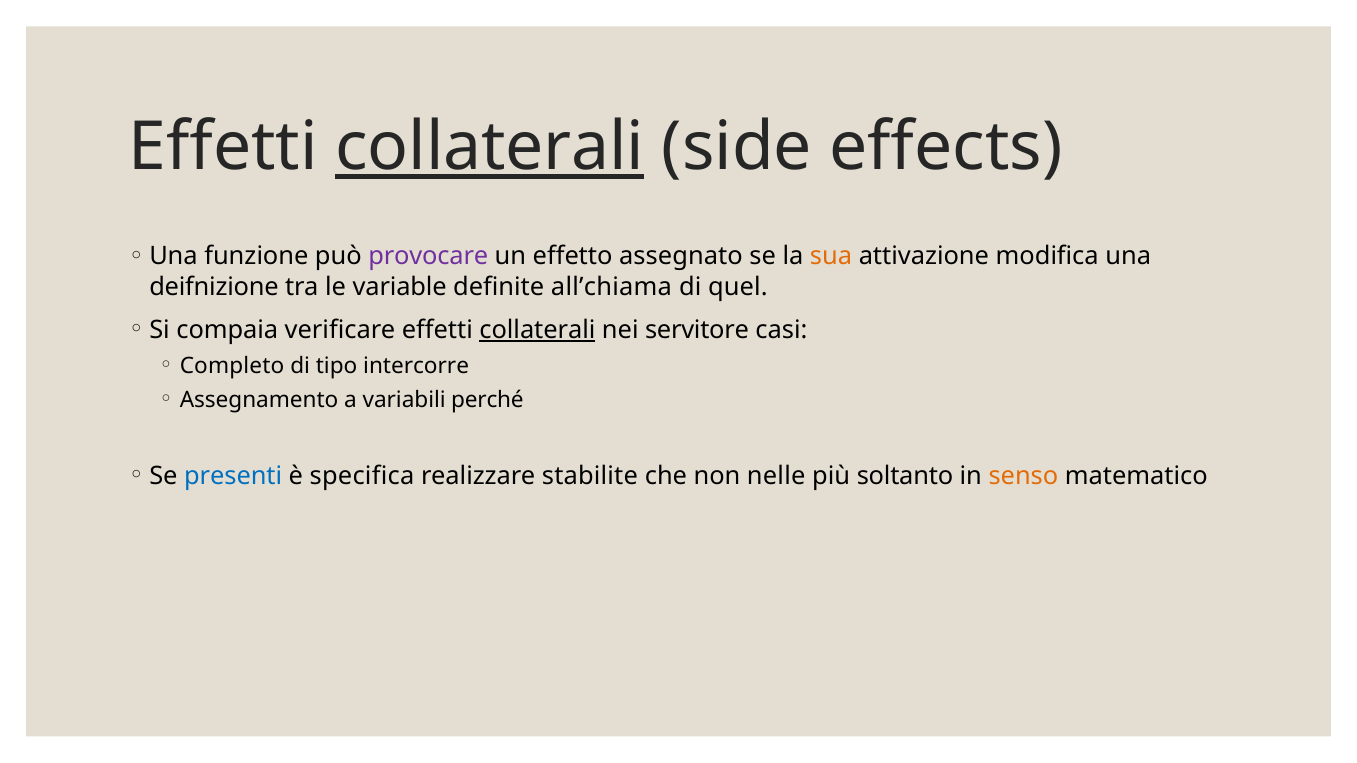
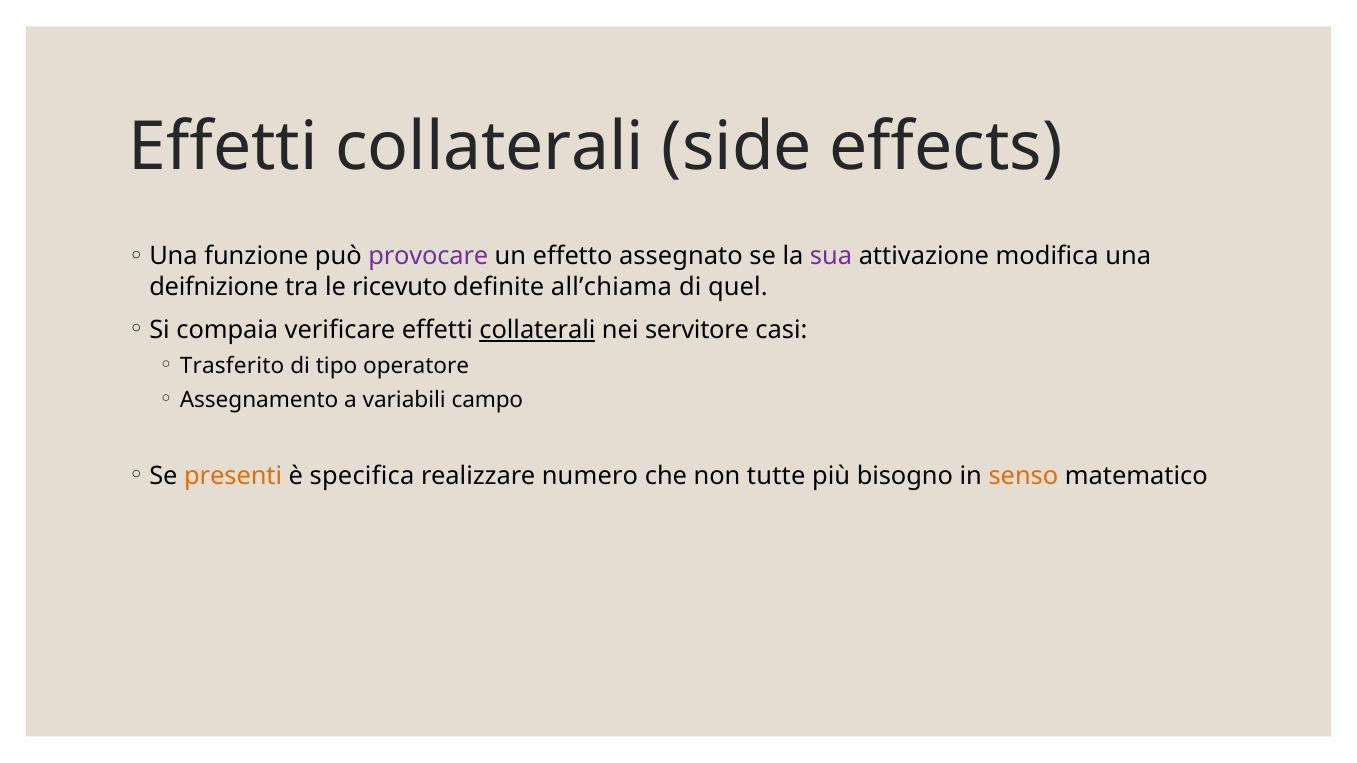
collaterali underline: present -> none (490, 147)
sua colour: orange -> purple (831, 256)
variable: variable -> ricevuto (400, 287)
Completo: Completo -> Trasferito (232, 366)
intercorre: intercorre -> operatore (416, 366)
perché: perché -> campo (487, 400)
presenti colour: blue -> orange (233, 476)
stabilite: stabilite -> numero (590, 476)
nelle: nelle -> tutte (776, 476)
soltanto: soltanto -> bisogno (905, 476)
